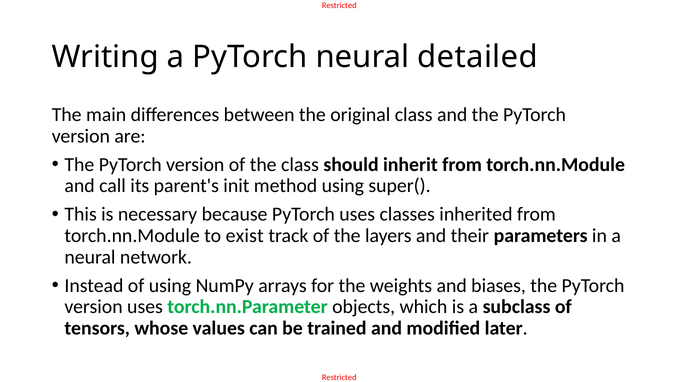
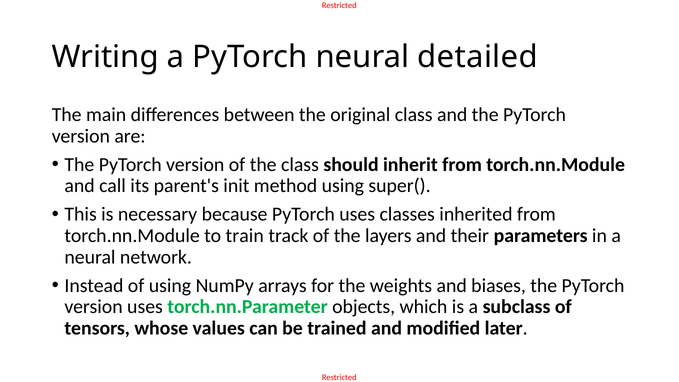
exist: exist -> train (245, 236)
